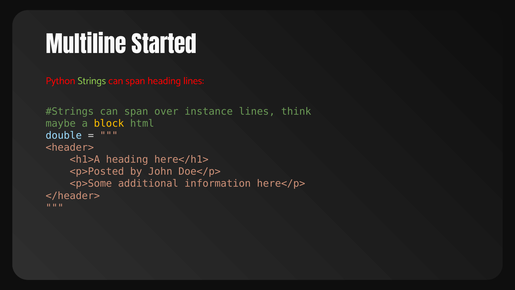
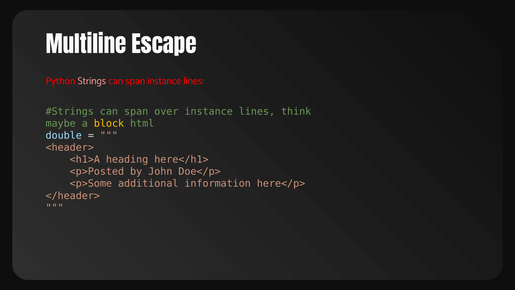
Started: Started -> Escape (164, 46)
Strings colour: light green -> pink (92, 81)
span heading: heading -> instance (164, 81)
